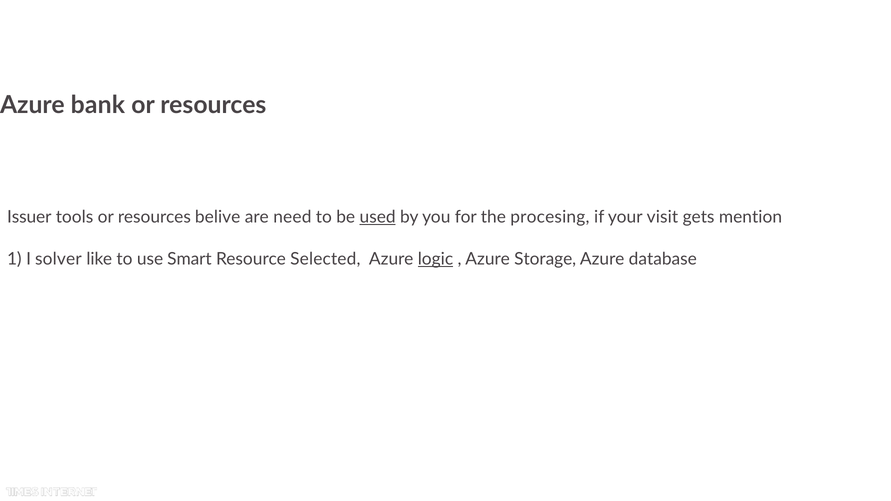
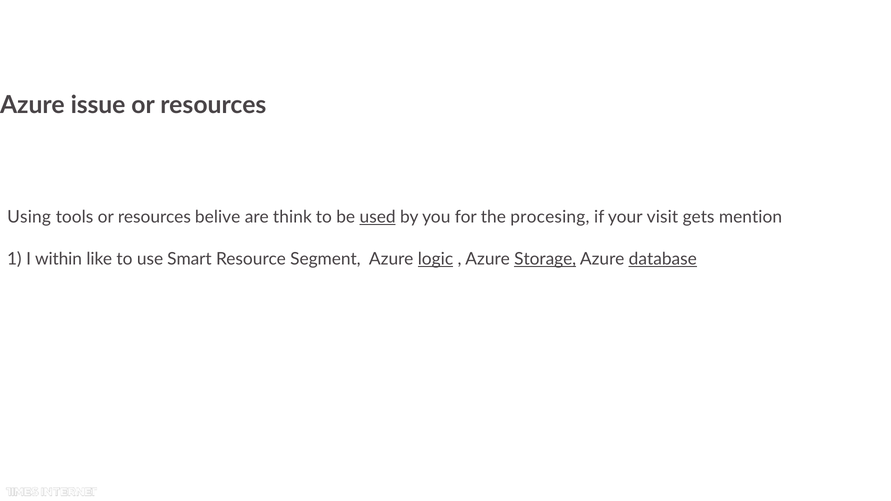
bank: bank -> issue (98, 105)
Issuer: Issuer -> Using (29, 217)
need: need -> think (292, 217)
solver: solver -> within (59, 259)
Selected: Selected -> Segment (325, 259)
Storage underline: none -> present (545, 259)
database underline: none -> present (663, 259)
